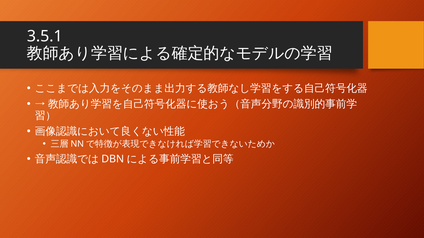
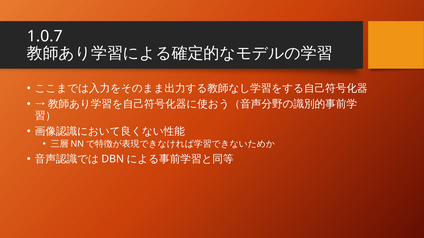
3.5.1: 3.5.1 -> 1.0.7 (45, 36)
